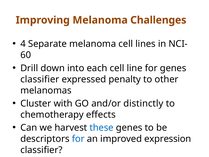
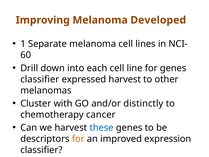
Challenges: Challenges -> Developed (158, 20)
4: 4 -> 1 (23, 44)
expressed penalty: penalty -> harvest (125, 79)
effects: effects -> cancer (101, 114)
for colour: blue -> orange (78, 139)
